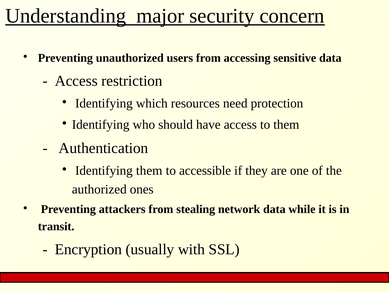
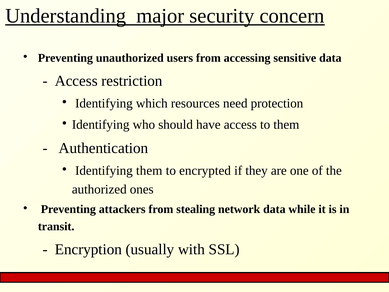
accessible: accessible -> encrypted (205, 170)
